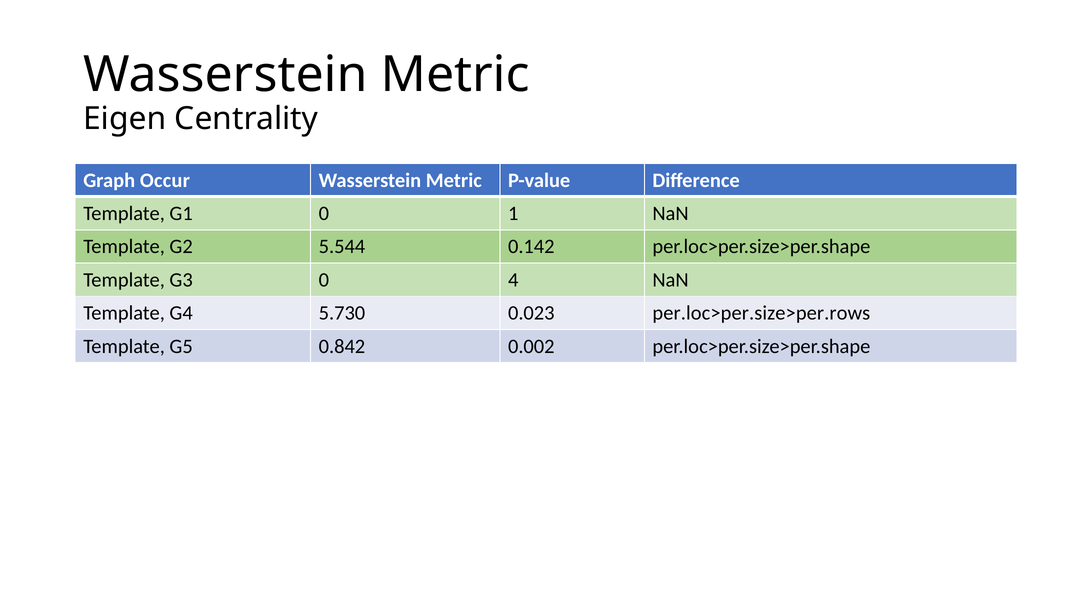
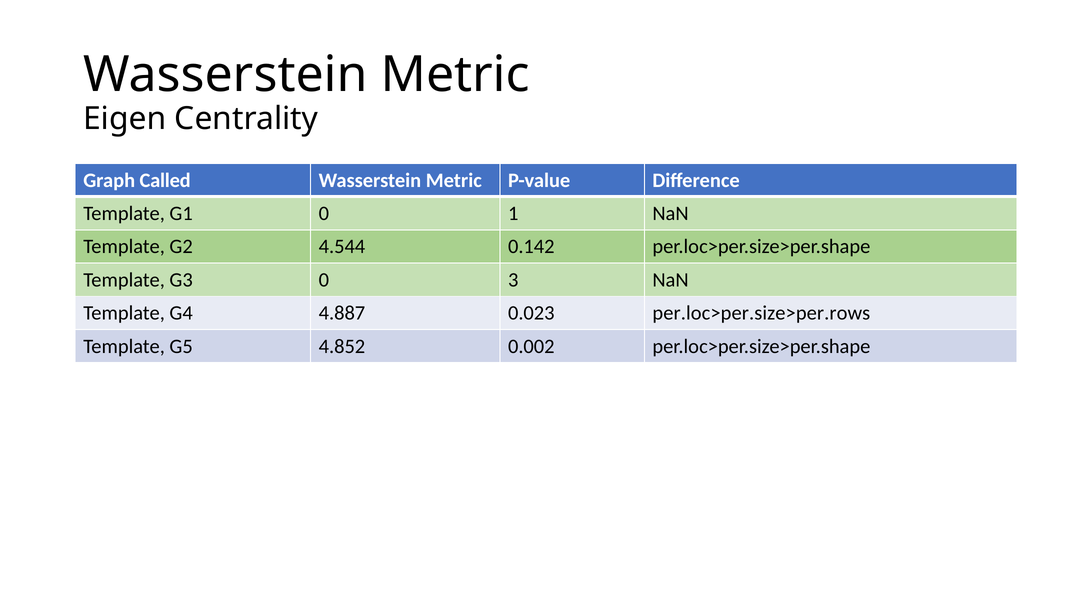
Occur: Occur -> Called (165, 180)
5.544: 5.544 -> 4.544 (342, 247)
4: 4 -> 3 (513, 280)
5.730: 5.730 -> 4.887 (342, 313)
0.842: 0.842 -> 4.852 (342, 346)
